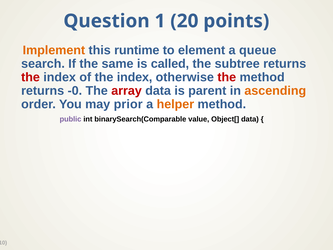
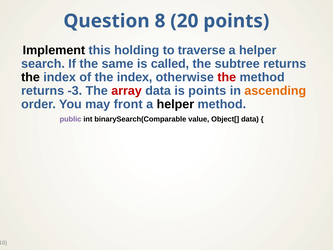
1: 1 -> 8 (160, 21)
Implement colour: orange -> black (54, 50)
runtime: runtime -> holding (137, 50)
element: element -> traverse (202, 50)
queue: queue -> helper (258, 50)
the colour: red -> black (31, 77)
-0: -0 -> -3 (75, 91)
is parent: parent -> points (207, 91)
prior: prior -> front (128, 104)
helper colour: orange -> black (175, 104)
